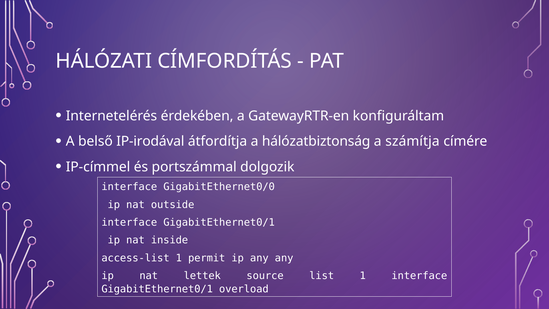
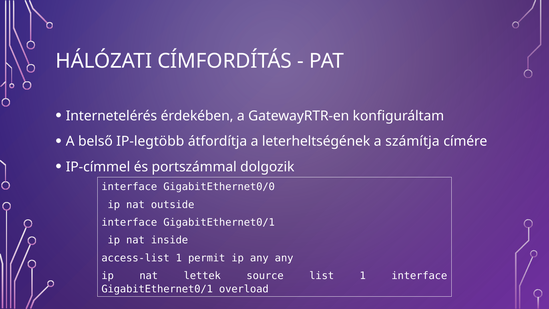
IP-irodával: IP-irodával -> IP-legtöbb (150, 141)
hálózatbiztonság: hálózatbiztonság -> leterheltségének (316, 141)
